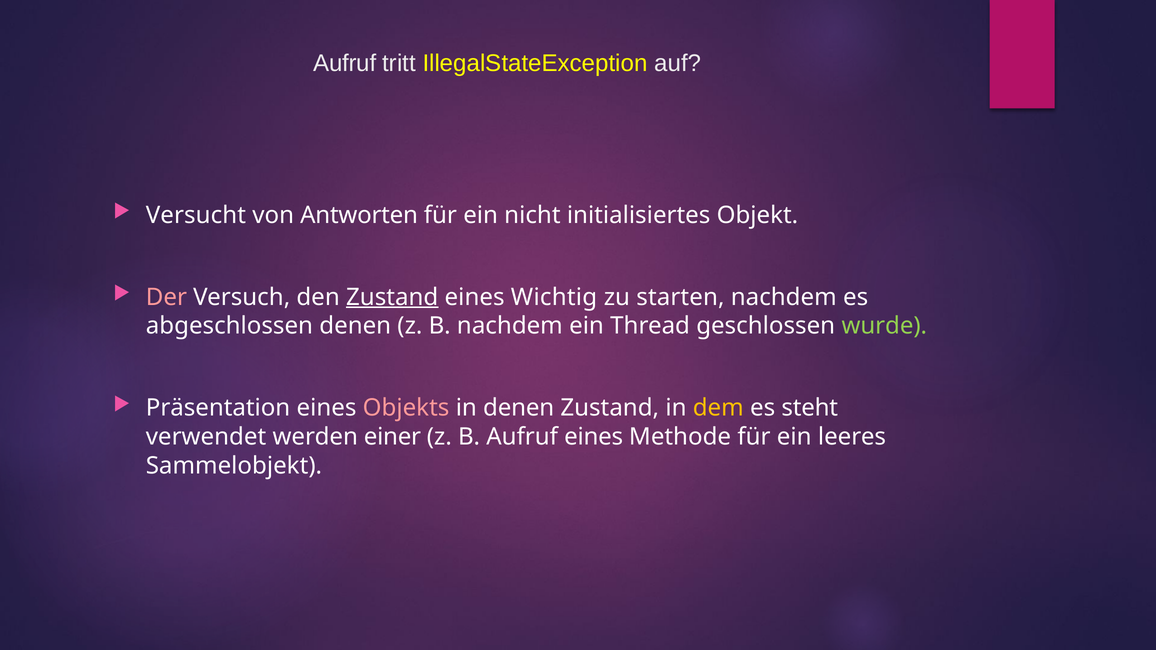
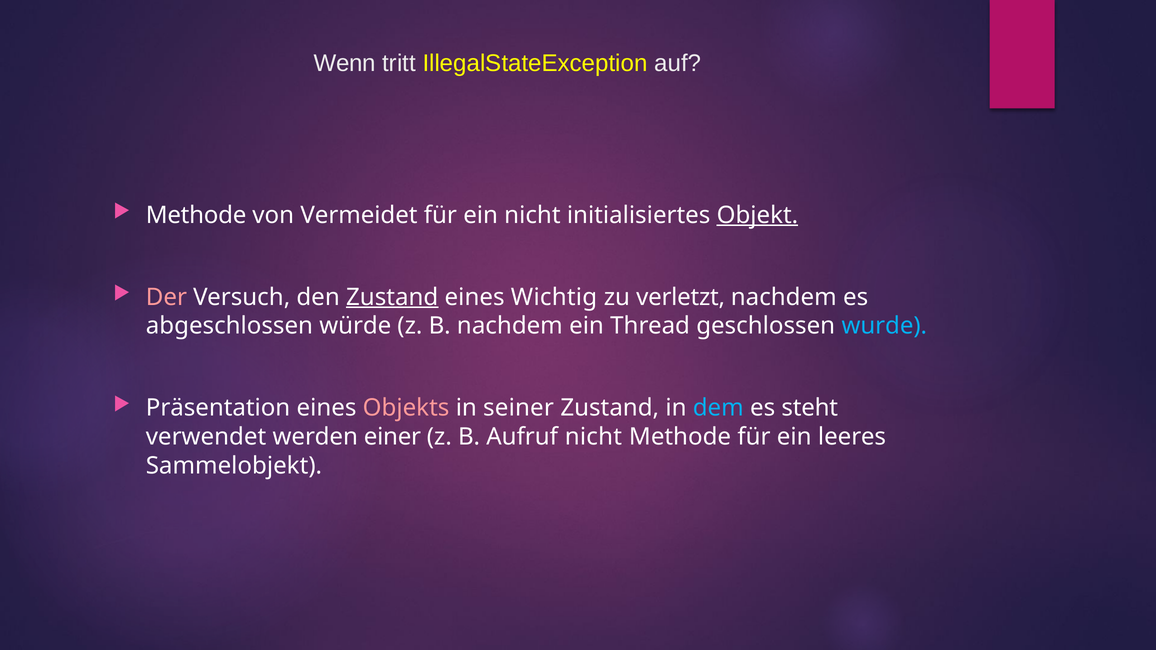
Aufruf: Aufruf -> Wenn (345, 63)
Versucht: Versucht -> Methode (196, 215)
Antworten: Antworten -> Vermeidet (359, 215)
Objekt underline: none -> present (757, 215)
starten: starten -> verletzt (681, 297)
abgeschlossen denen: denen -> würde (355, 326)
wurde colour: light green -> light blue (884, 326)
in denen: denen -> seiner (518, 408)
dem colour: yellow -> light blue (718, 408)
Aufruf eines: eines -> nicht (593, 437)
